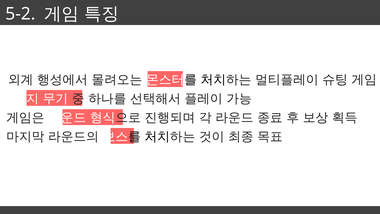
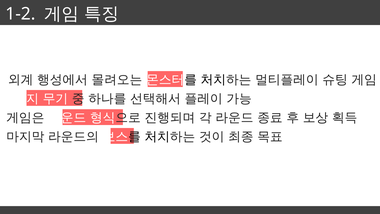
5-2: 5-2 -> 1-2 (20, 14)
